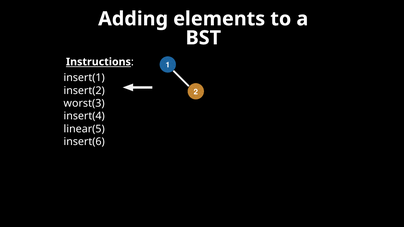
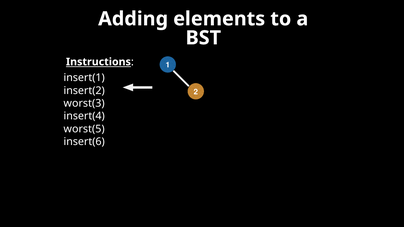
linear(5: linear(5 -> worst(5 (84, 129)
